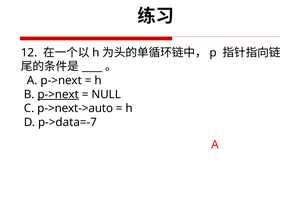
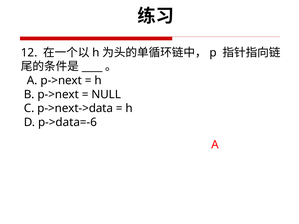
p->next underline: present -> none (58, 95)
p->next->auto: p->next->auto -> p->next->data (75, 108)
p->data=-7: p->data=-7 -> p->data=-6 (67, 122)
